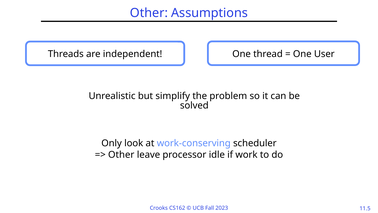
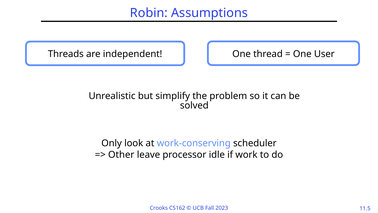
Other: Other -> Robin (149, 13)
